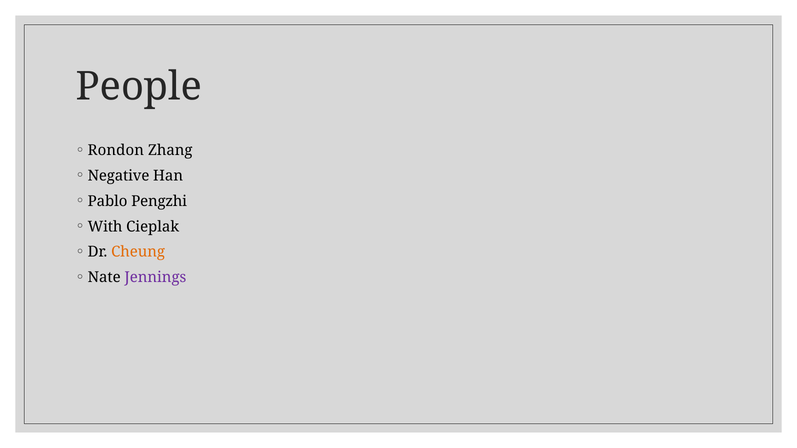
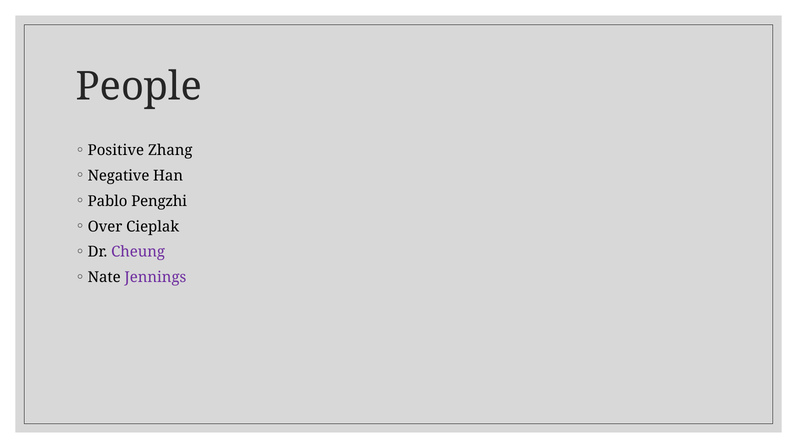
Rondon: Rondon -> Positive (116, 150)
With: With -> Over (105, 227)
Cheung colour: orange -> purple (138, 252)
